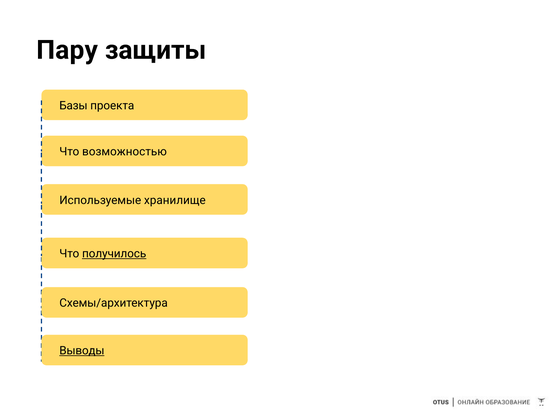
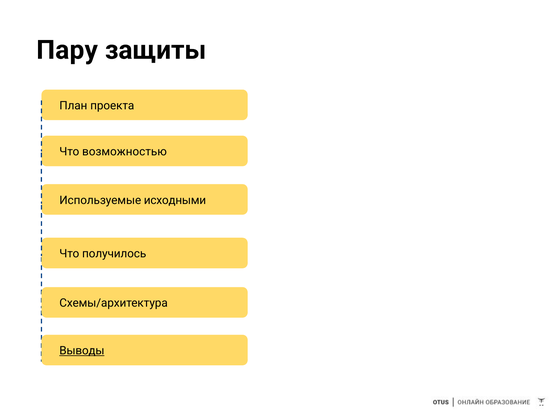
Базы: Базы -> План (73, 106)
хранилище: хранилище -> исходными (175, 200)
получилось underline: present -> none (114, 254)
